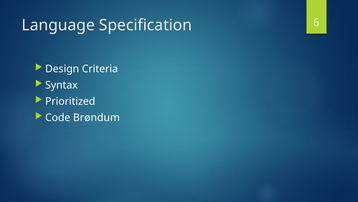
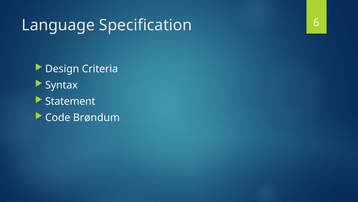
Prioritized: Prioritized -> Statement (70, 101)
